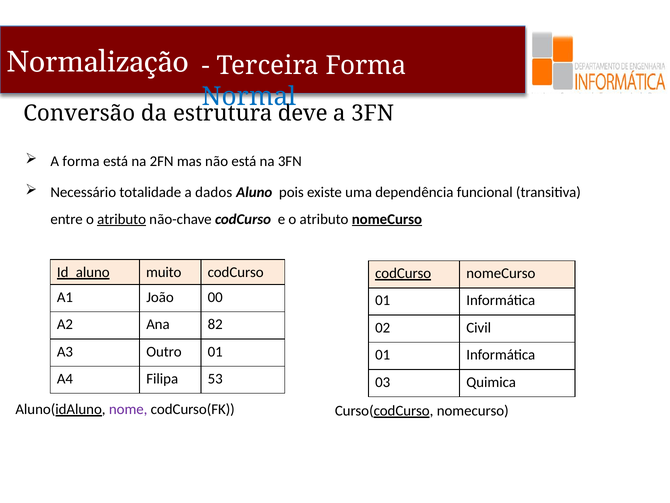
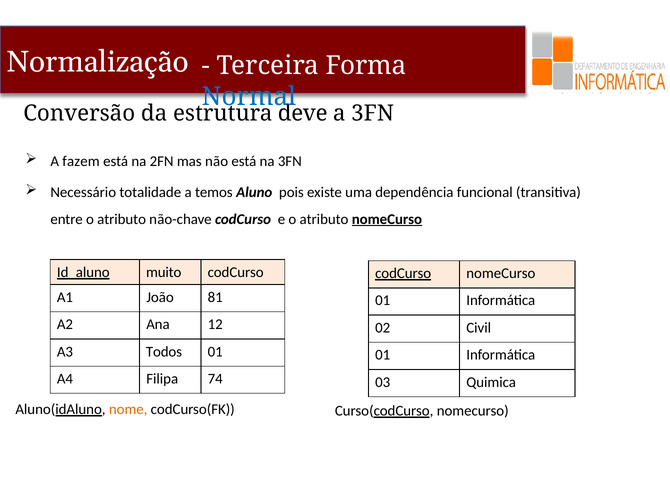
A forma: forma -> fazem (81, 161)
dados: dados -> temos (214, 192)
atributo underline: present -> none (122, 219)
00: 00 -> 81 (215, 297)
82: 82 -> 12 (215, 324)
Outro: Outro -> Todos (164, 351)
53: 53 -> 74 (215, 378)
nome colour: purple -> orange (128, 409)
